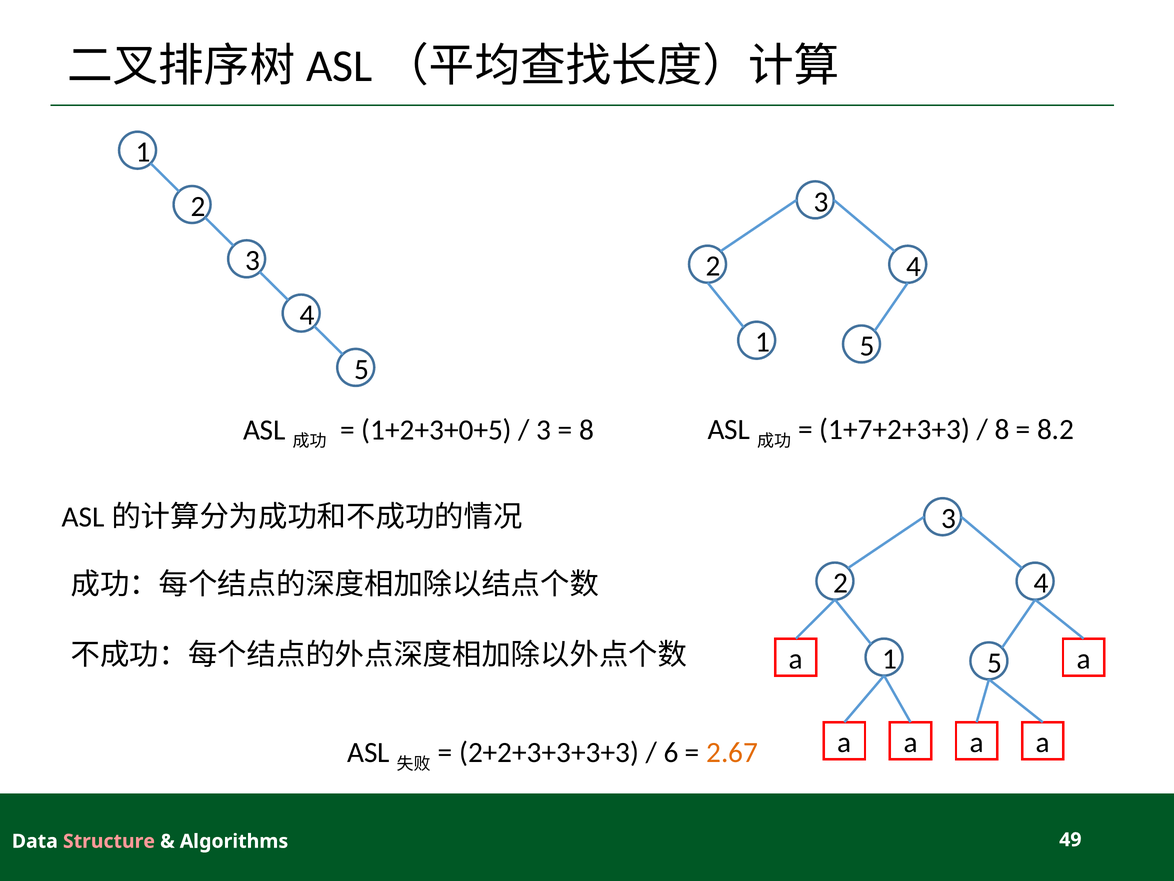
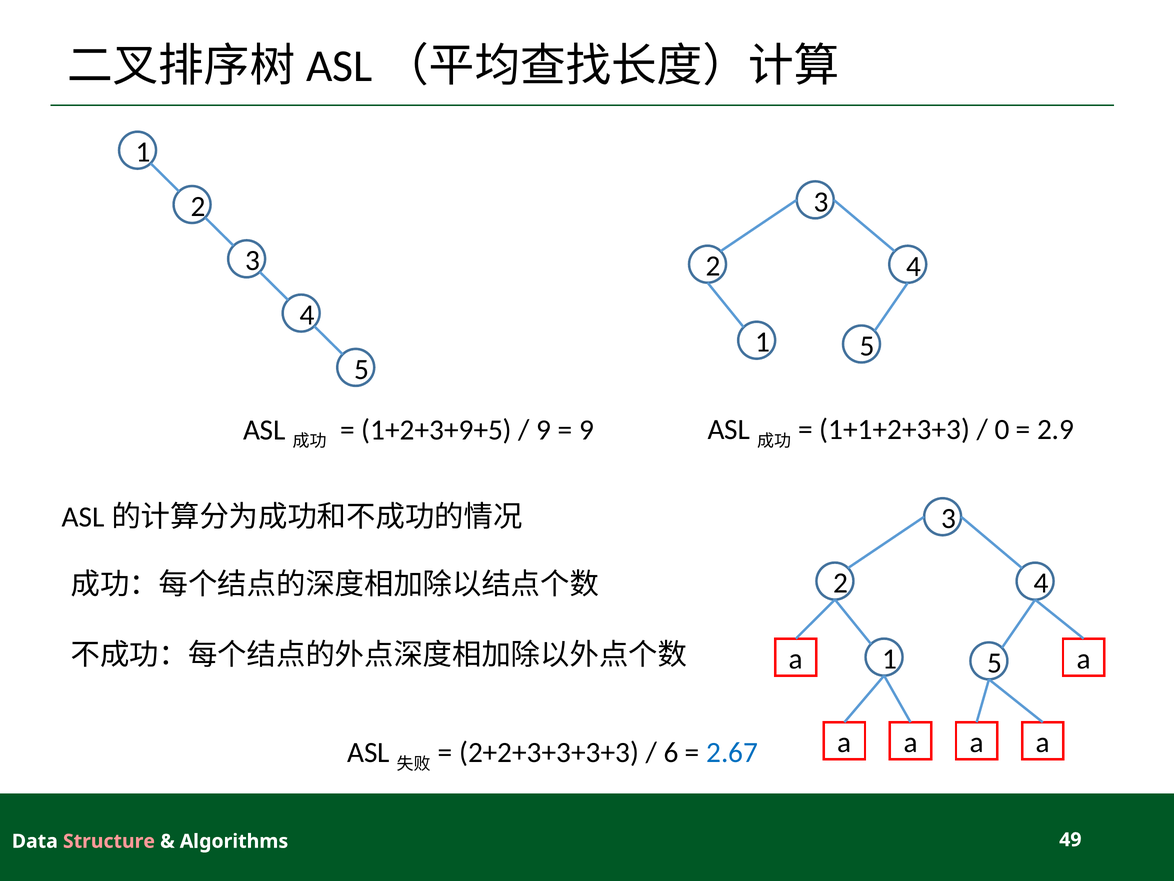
1+7+2+3+3: 1+7+2+3+3 -> 1+1+2+3+3 (895, 429)
8: 8 -> 0 (1002, 429)
8.2: 8.2 -> 2.9 (1056, 429)
1+2+3+0+5: 1+2+3+0+5 -> 1+2+3+9+5 (437, 430)
3: 3 -> 9 (544, 430)
8: 8 -> 9 (586, 430)
2.67 colour: orange -> blue (732, 752)
